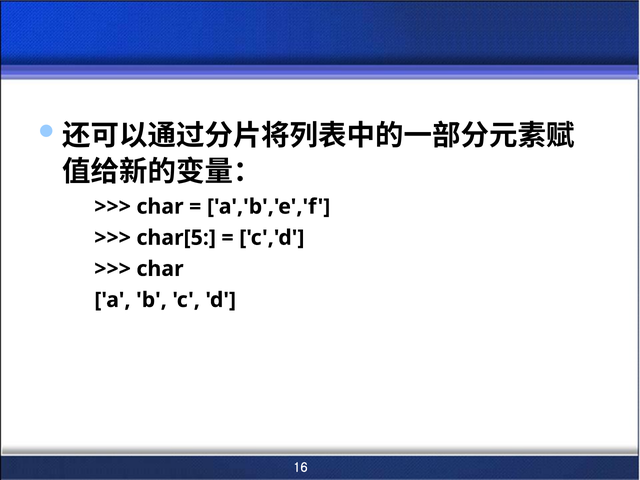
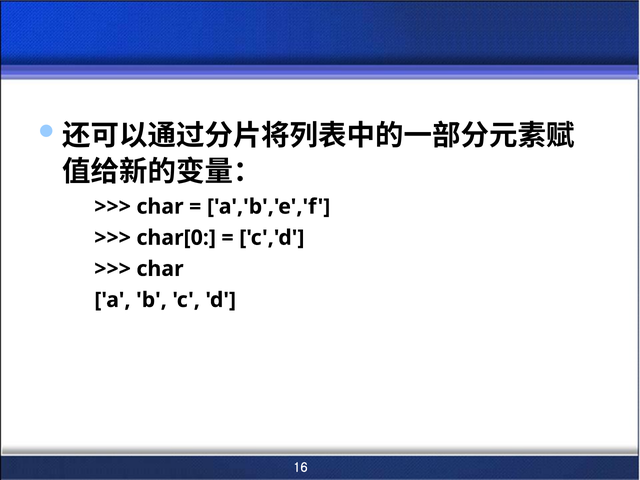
char[5: char[5 -> char[0 (176, 238)
